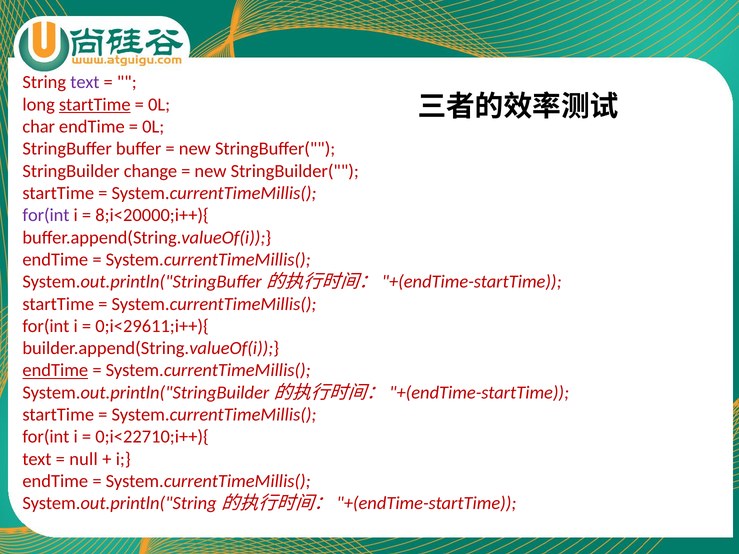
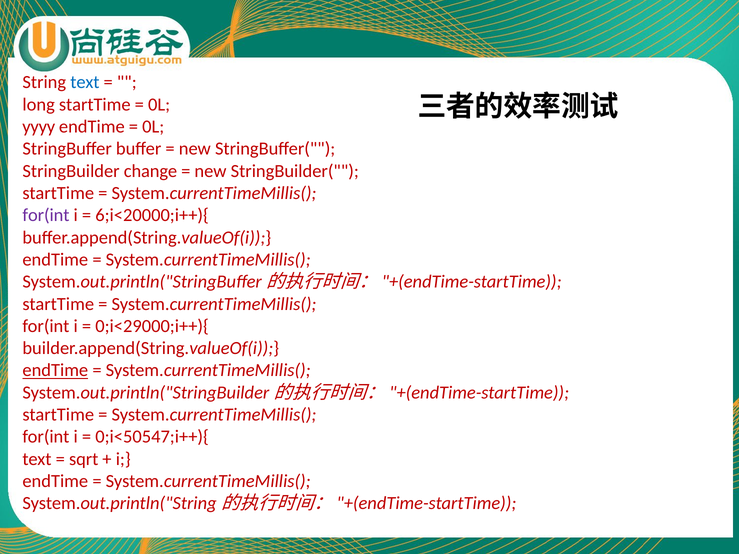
text colour: purple -> blue (85, 82)
startTime underline: present -> none (95, 105)
char: char -> yyyy (39, 127)
8;i<20000;i++){: 8;i<20000;i++){ -> 6;i<20000;i++){ (152, 215)
0;i<29611;i++){: 0;i<29611;i++){ -> 0;i<29000;i++){ (152, 326)
0;i<22710;i++){: 0;i<22710;i++){ -> 0;i<50547;i++){ (152, 437)
null: null -> sqrt (84, 459)
